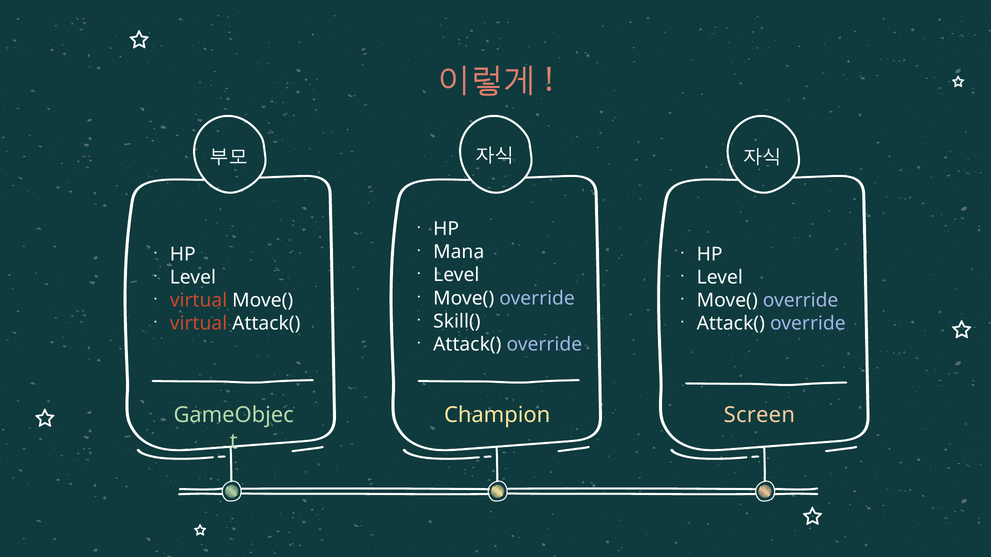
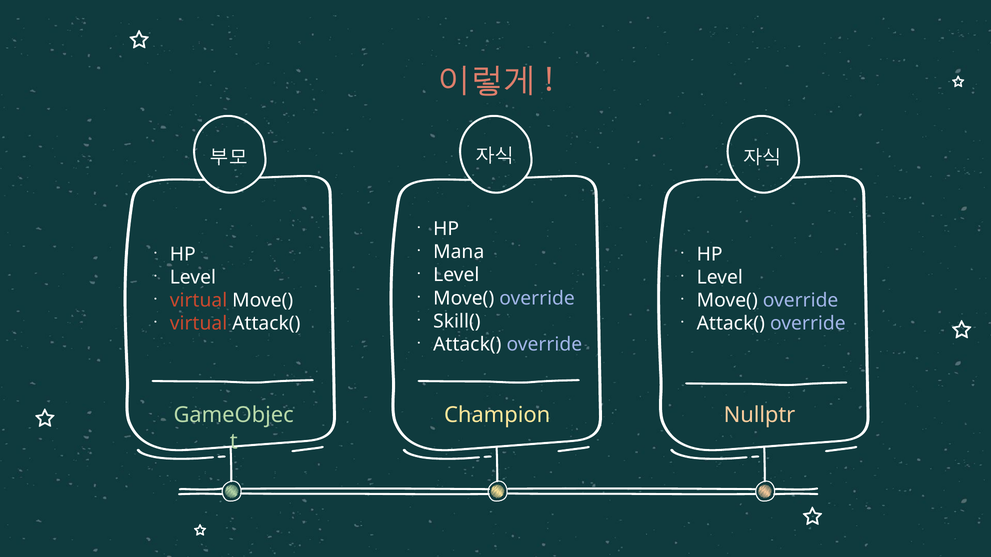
Screen: Screen -> Nullptr (760, 415)
